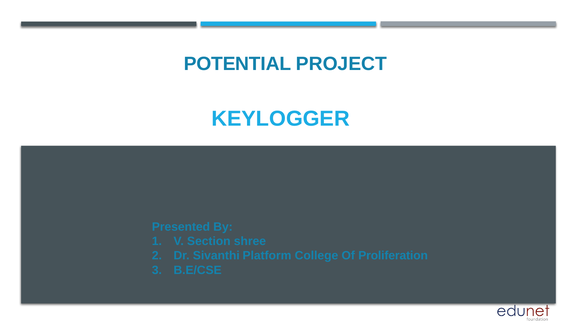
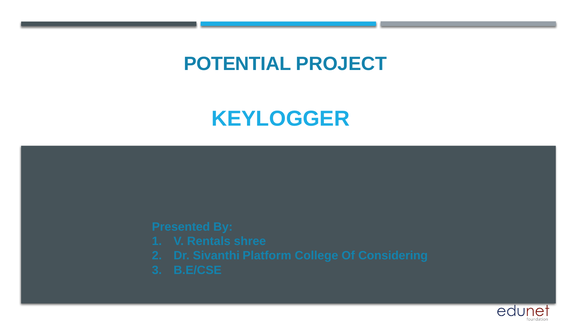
Section: Section -> Rentals (209, 242)
Proliferation: Proliferation -> Considering (393, 256)
